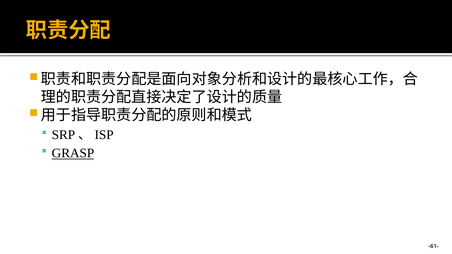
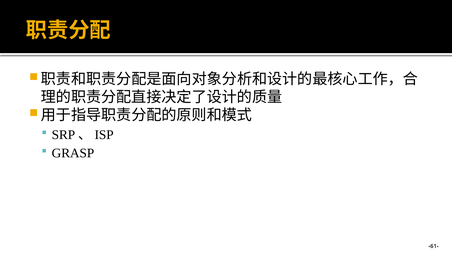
GRASP underline: present -> none (73, 153)
